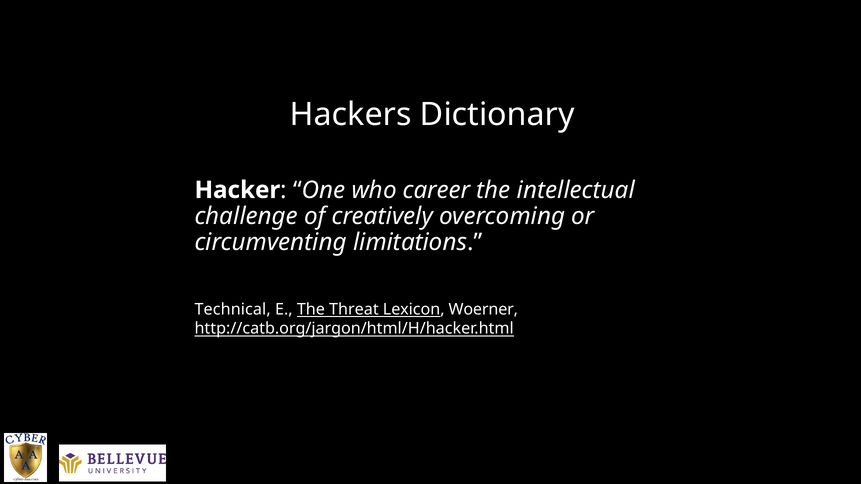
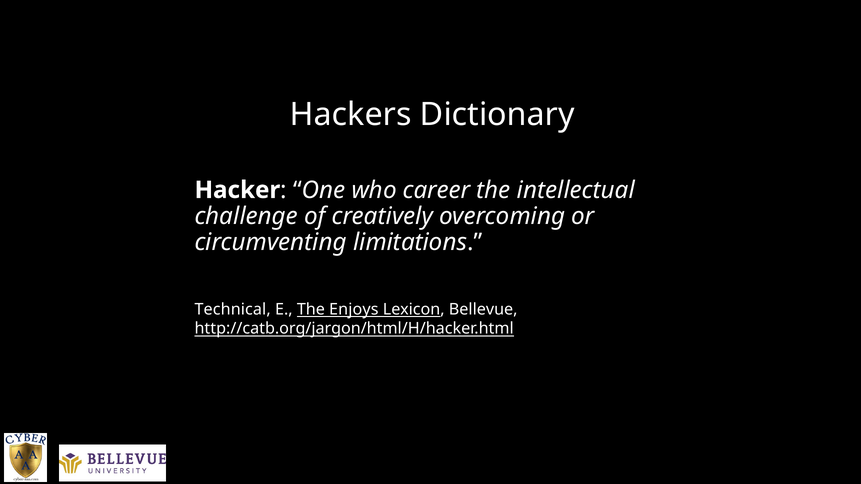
Threat: Threat -> Enjoys (354, 309)
Woerner: Woerner -> Bellevue (483, 309)
